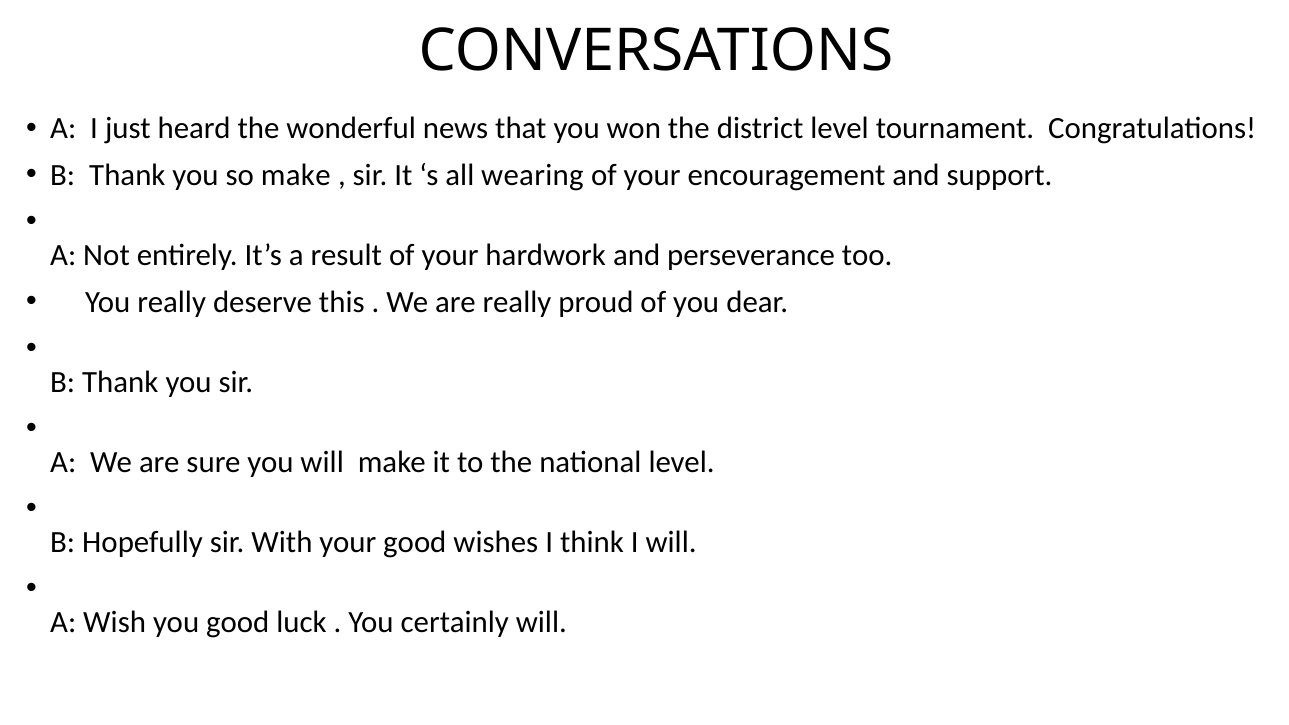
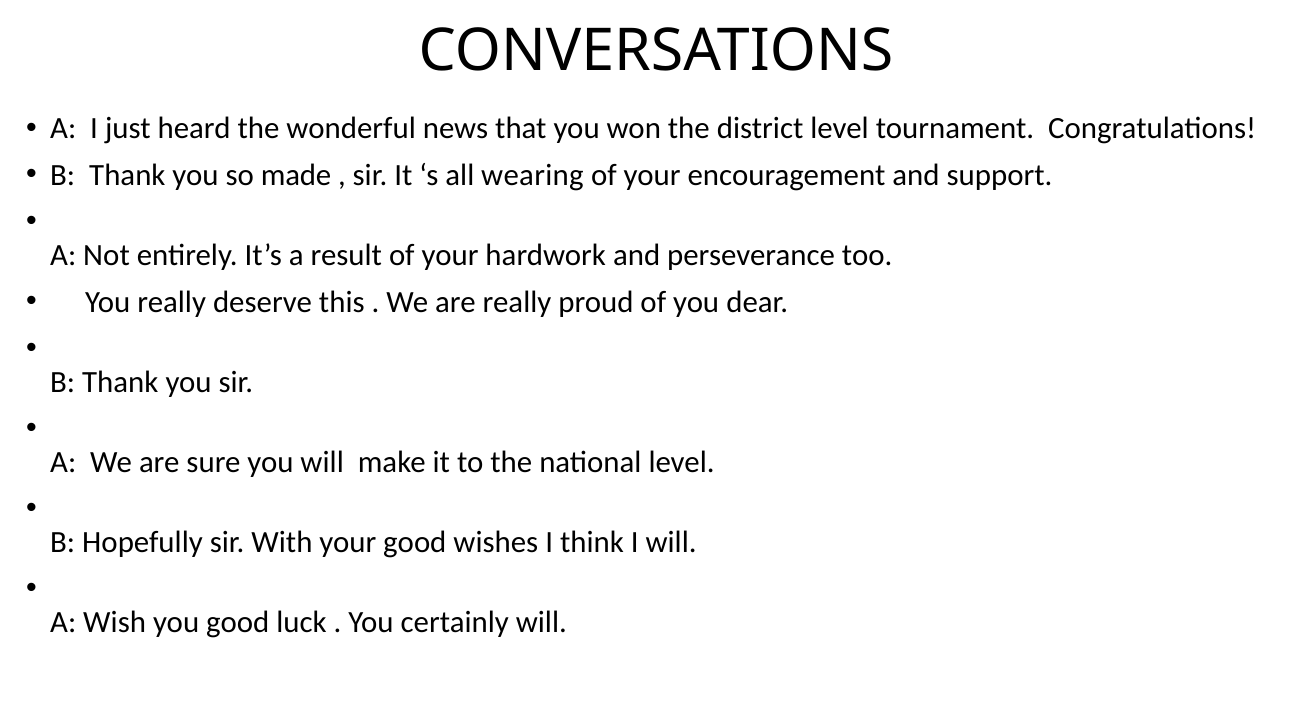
so make: make -> made (296, 175)
